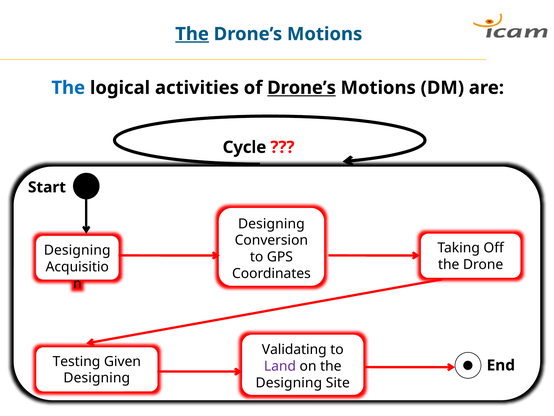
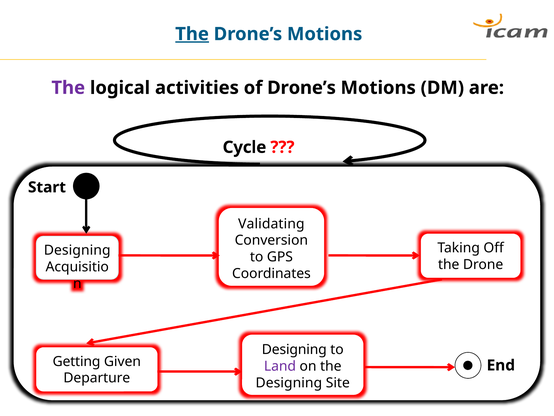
The colour: blue -> purple (68, 88)
Drone’s underline: present -> none (302, 88)
Designing: Designing -> Validating (271, 224)
Validating: Validating -> Designing (294, 349)
Testing: Testing -> Getting (77, 361)
Designing: Designing -> Departure (97, 378)
